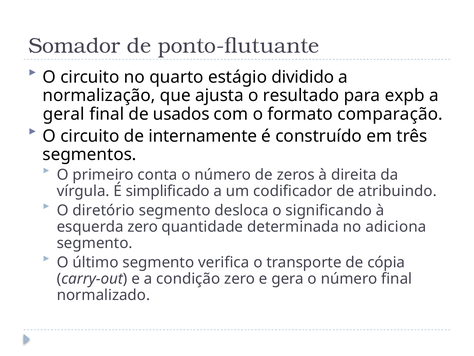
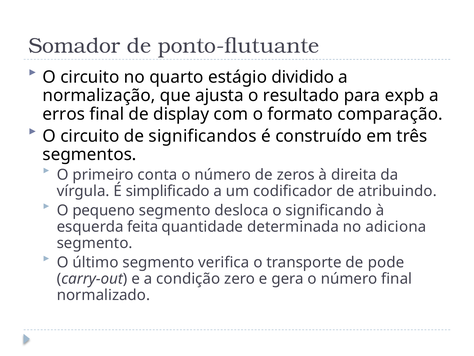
geral: geral -> erros (64, 114)
usados: usados -> display (181, 114)
internamente: internamente -> significandos (203, 136)
diretório: diretório -> pequeno (104, 210)
esquerda zero: zero -> feita (143, 227)
cópia: cópia -> pode (386, 262)
